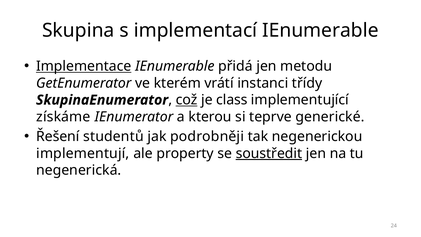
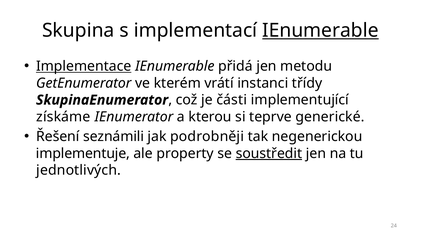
IEnumerable underline: none -> present (320, 31)
což underline: present -> none (187, 100)
class: class -> části (232, 100)
studentů: studentů -> seznámili (114, 136)
implementují: implementují -> implementuje (83, 153)
negenerická: negenerická -> jednotlivých (79, 170)
